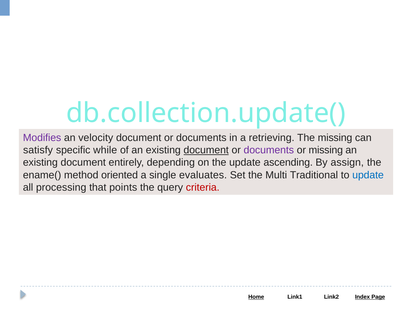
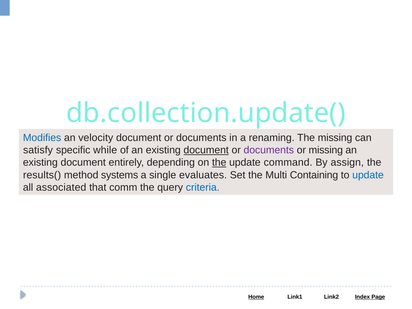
Modifies colour: purple -> blue (42, 138)
retrieving: retrieving -> renaming (272, 138)
the underline: none -> present (219, 163)
ascending: ascending -> command (288, 163)
ename(: ename( -> results( (42, 175)
oriented: oriented -> systems (120, 175)
Traditional: Traditional -> Containing (314, 175)
processing: processing -> associated (61, 187)
points: points -> comm (123, 187)
criteria colour: red -> blue (203, 187)
